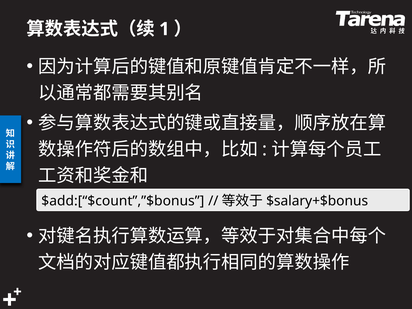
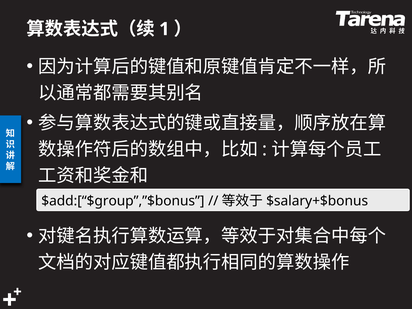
$add:[“$count”,”$bonus: $add:[“$count”,”$bonus -> $add:[“$group”,”$bonus (123, 201)
